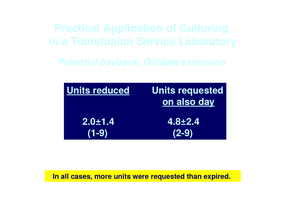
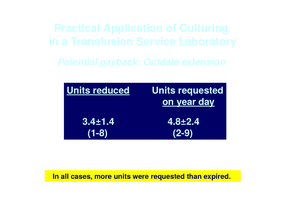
also: also -> year (186, 102)
2.0±1.4: 2.0±1.4 -> 3.4±1.4 (98, 122)
1-9: 1-9 -> 1-8 (98, 133)
